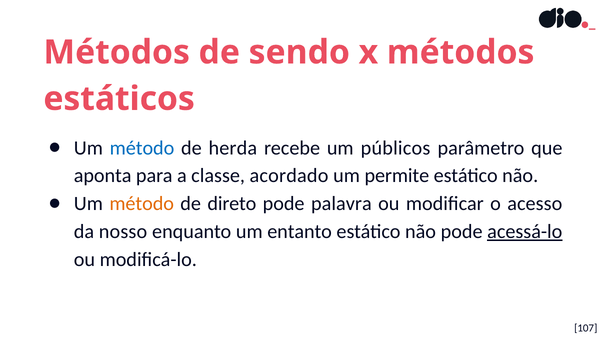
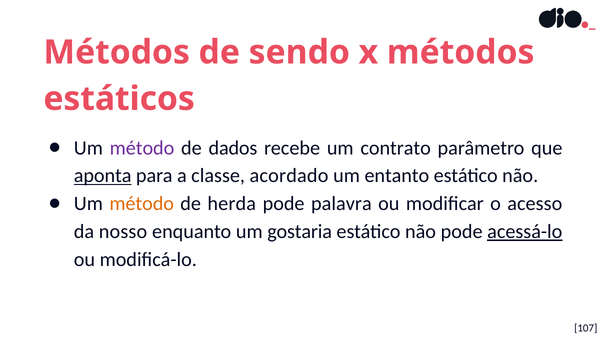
método colour: blue -> purple (142, 148)
herda: herda -> dados (233, 148)
públicos: públicos -> contrato (396, 148)
aponta underline: none -> present (103, 176)
permite: permite -> entanto (397, 176)
direto: direto -> herda (232, 204)
entanto: entanto -> gostaria (300, 231)
